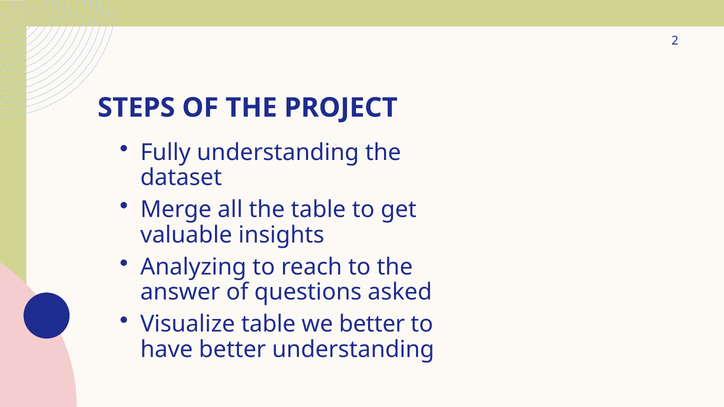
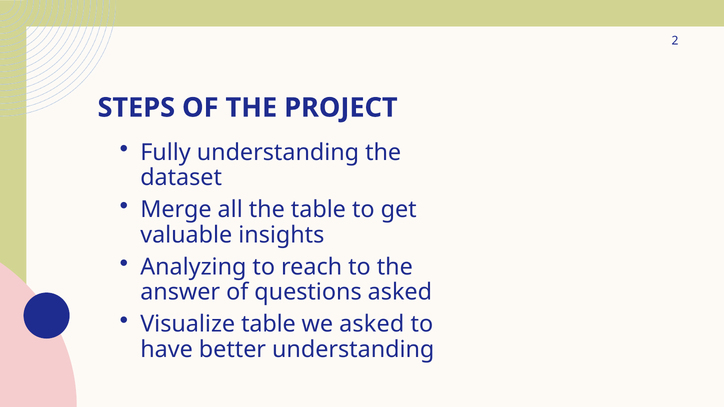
we better: better -> asked (372, 324)
